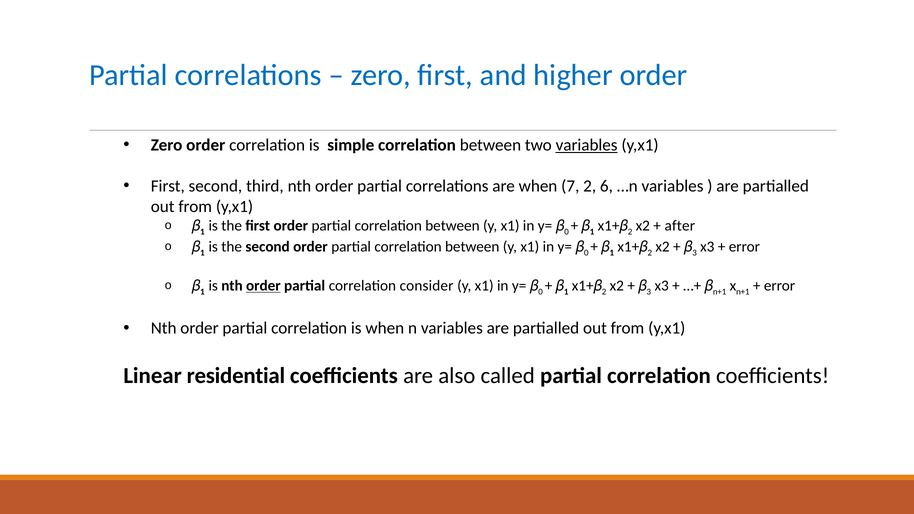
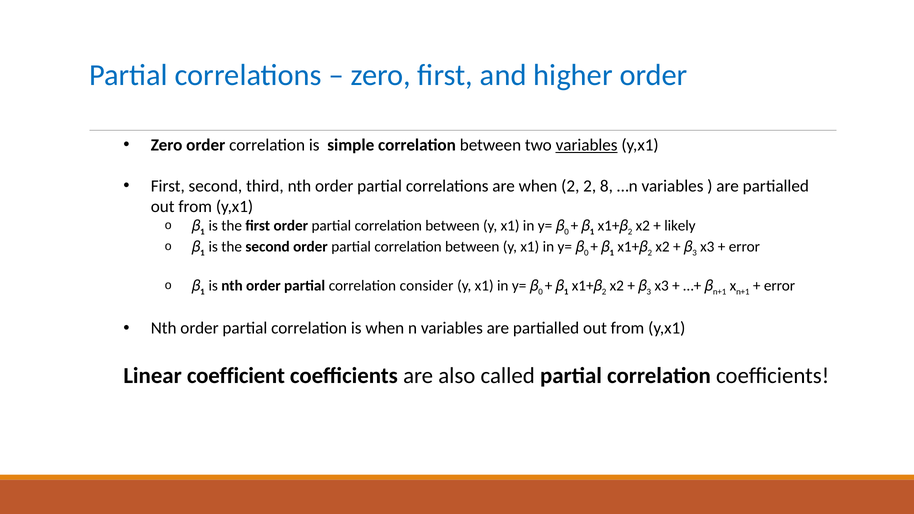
when 7: 7 -> 2 (570, 186)
6: 6 -> 8 (606, 186)
after: after -> likely (680, 226)
order underline: present -> none (263, 286)
residential: residential -> coefficient (236, 376)
